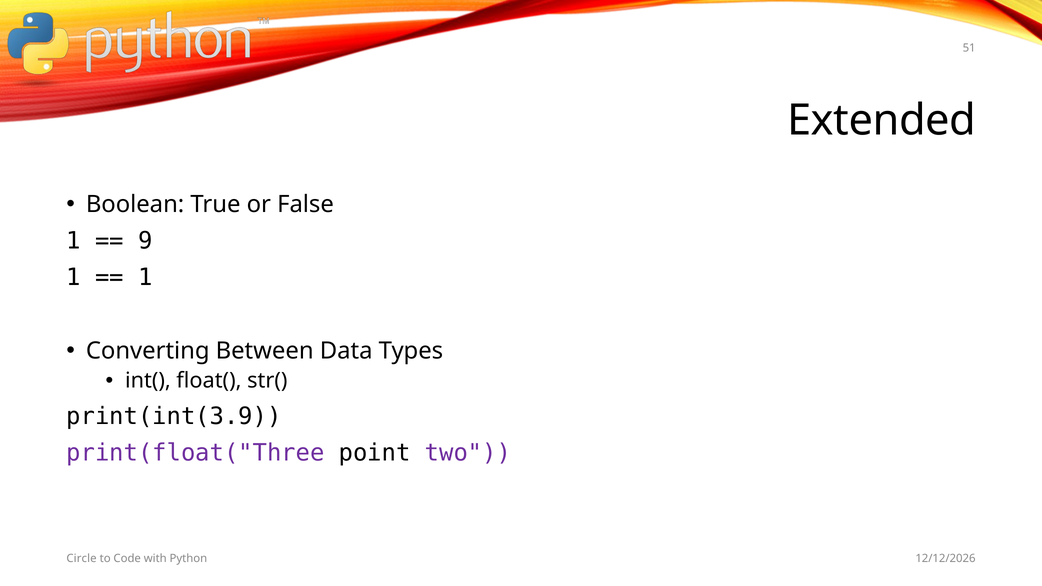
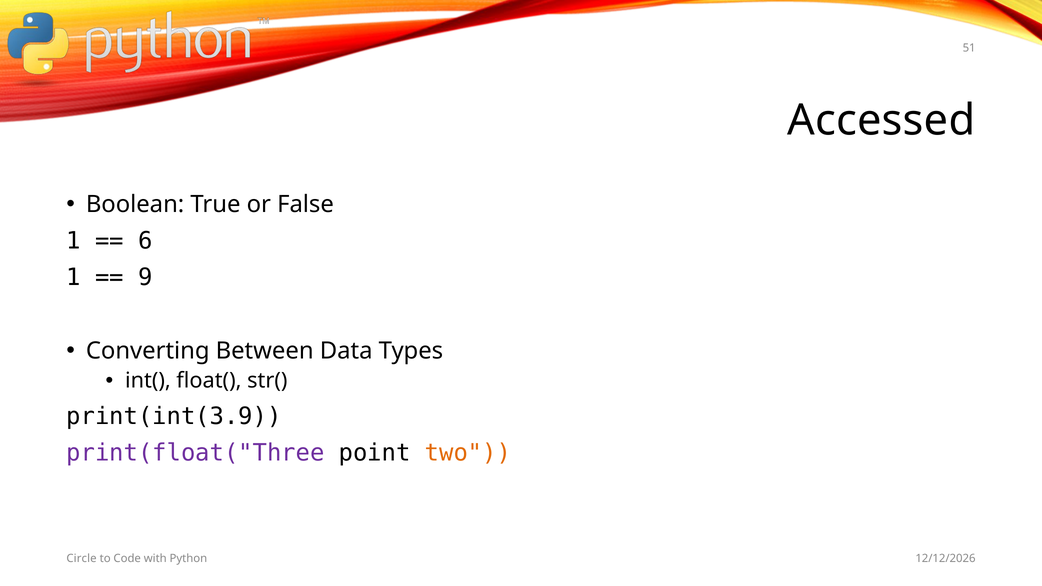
Extended: Extended -> Accessed (881, 120)
9: 9 -> 6 (145, 241)
1: 1 -> 9 (145, 277)
two colour: purple -> orange (468, 453)
